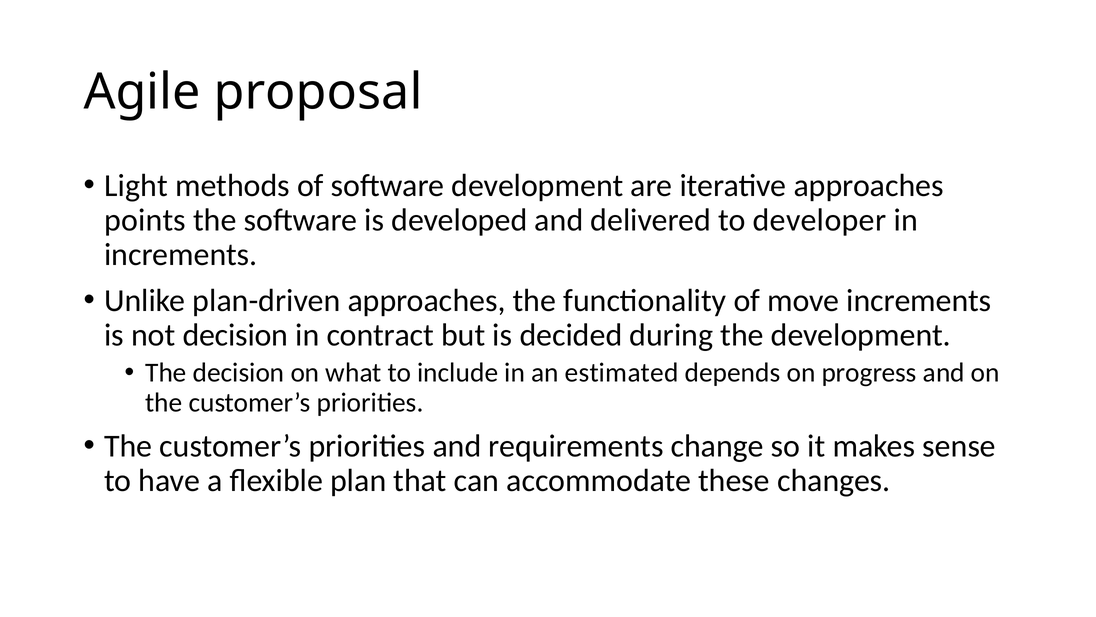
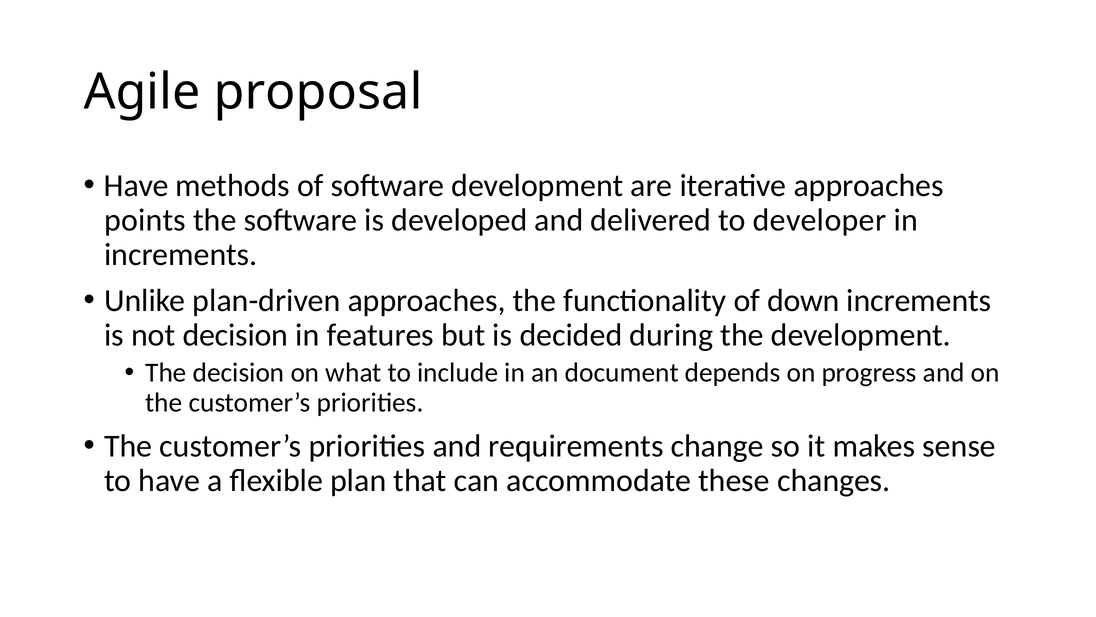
Light: Light -> Have (136, 185)
move: move -> down (803, 300)
contract: contract -> features (380, 335)
estimated: estimated -> document (622, 373)
